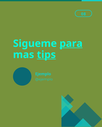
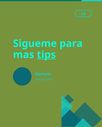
para underline: present -> none (71, 44)
